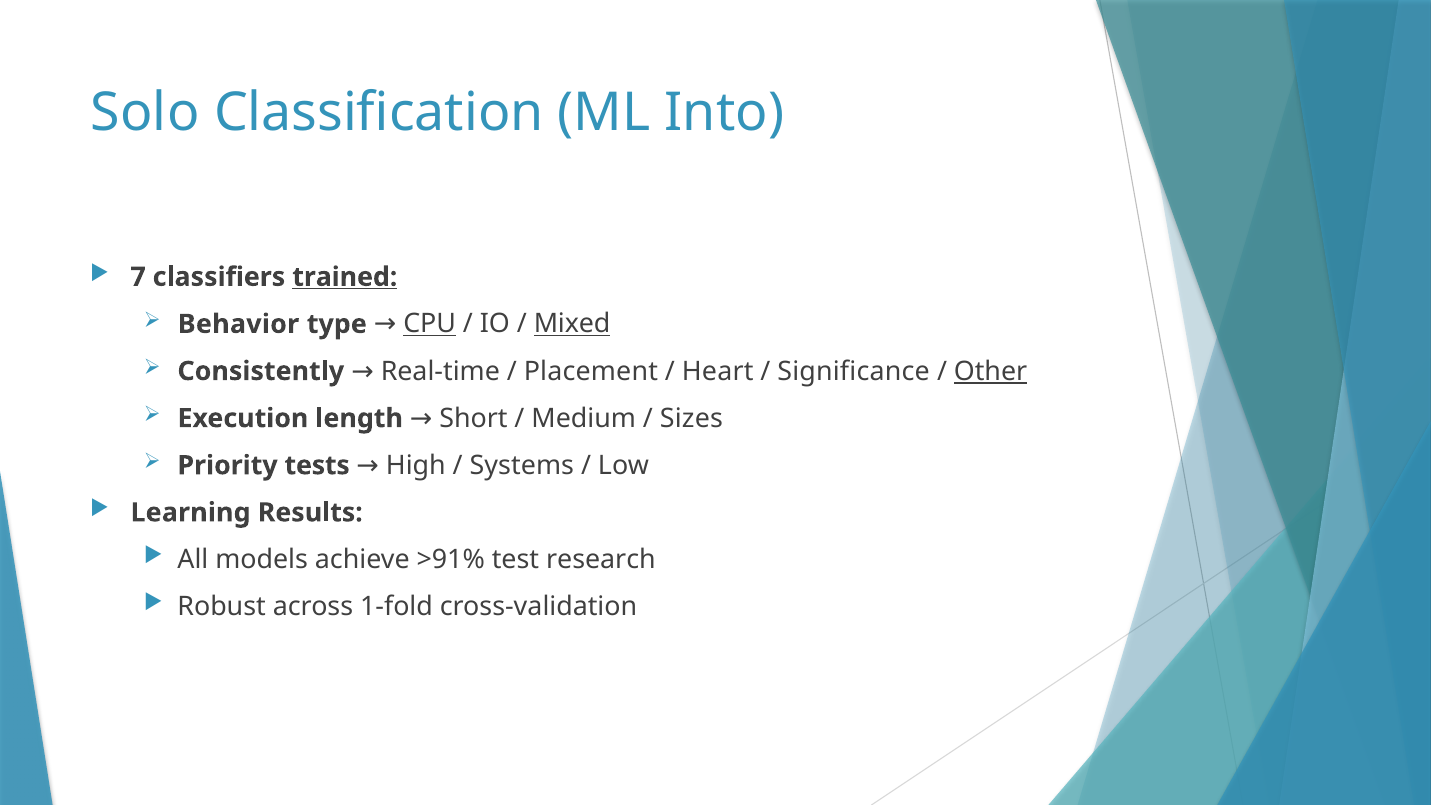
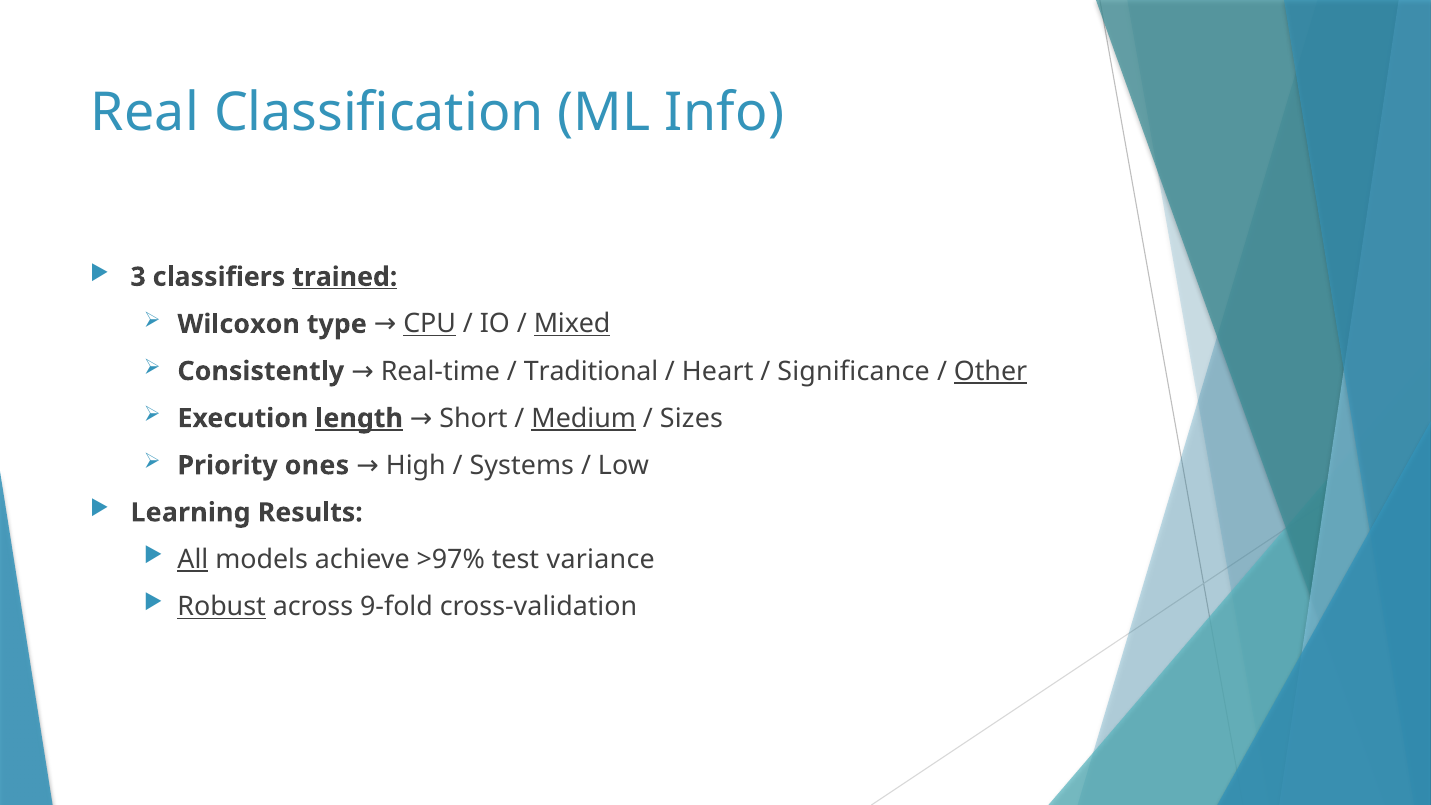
Solo: Solo -> Real (145, 113)
Into: Into -> Info (725, 113)
7: 7 -> 3 (138, 277)
Behavior: Behavior -> Wilcoxon (239, 324)
Placement: Placement -> Traditional (591, 371)
length underline: none -> present (359, 418)
Medium underline: none -> present (584, 418)
tests: tests -> ones (317, 465)
All underline: none -> present (193, 560)
>91%: >91% -> >97% (451, 560)
research: research -> variance (601, 560)
Robust underline: none -> present (222, 607)
1-fold: 1-fold -> 9-fold (396, 607)
